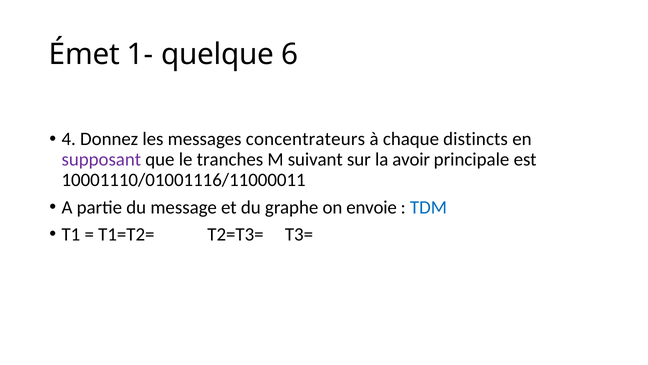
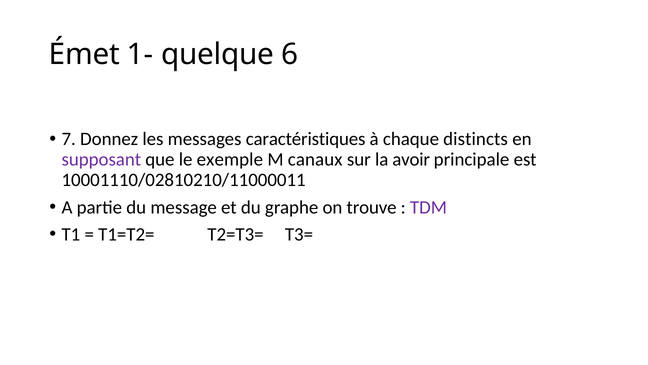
4: 4 -> 7 (69, 139)
concentrateurs: concentrateurs -> caractéristiques (306, 139)
tranches: tranches -> exemple (230, 159)
suivant: suivant -> canaux (315, 159)
10001110/01001116/11000011: 10001110/01001116/11000011 -> 10001110/02810210/11000011 (184, 180)
envoie: envoie -> trouve (372, 207)
TDM colour: blue -> purple (428, 207)
